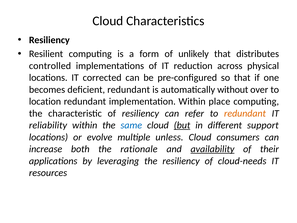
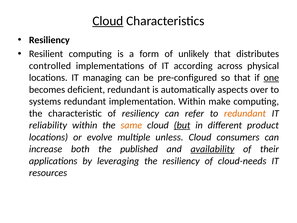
Cloud underline: none -> present (108, 21)
reduction: reduction -> according (193, 66)
corrected: corrected -> managing (102, 78)
one underline: none -> present (271, 78)
without: without -> aspects (233, 89)
location: location -> systems (45, 101)
place: place -> make (219, 101)
same colour: blue -> orange (131, 125)
support: support -> product (263, 125)
rationale: rationale -> published (139, 149)
